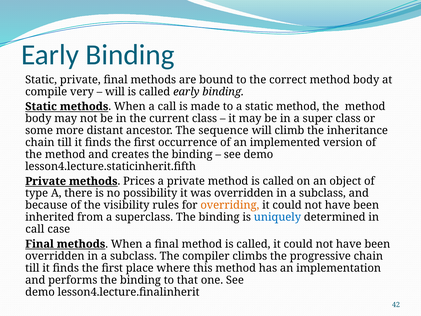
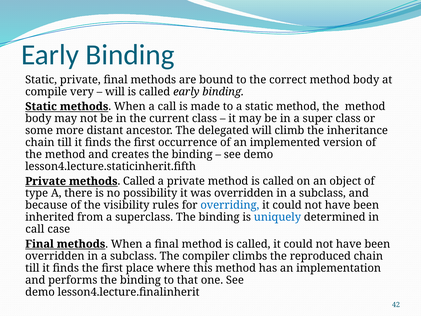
sequence: sequence -> delegated (224, 130)
methods Prices: Prices -> Called (139, 181)
overriding colour: orange -> blue (230, 205)
progressive: progressive -> reproduced (320, 256)
